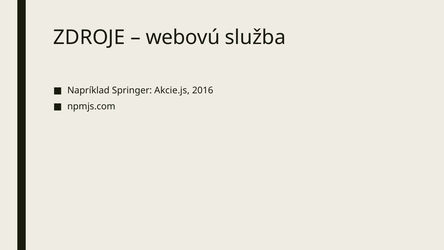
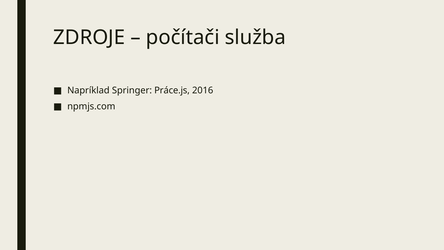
webovú: webovú -> počítači (183, 37)
Akcie.js: Akcie.js -> Práce.js (172, 90)
